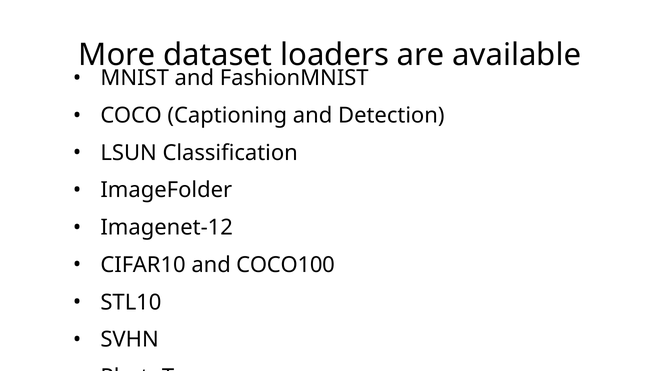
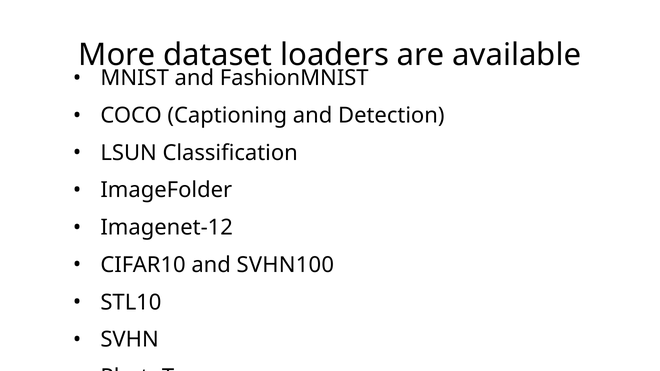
COCO100: COCO100 -> SVHN100 (285, 265)
